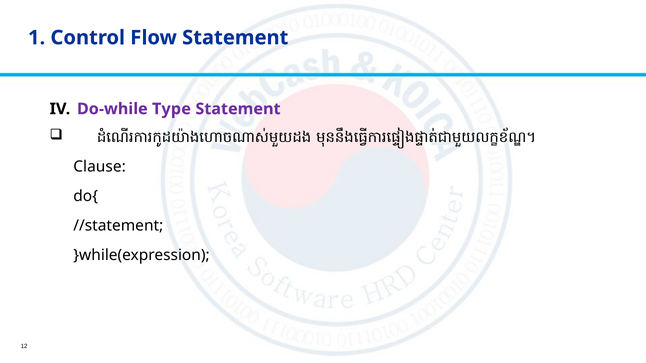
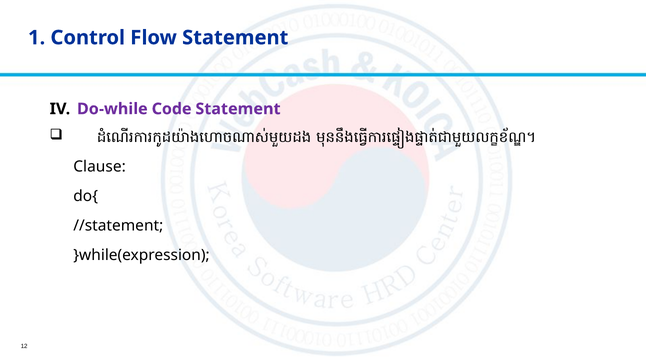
Type: Type -> Code (172, 109)
